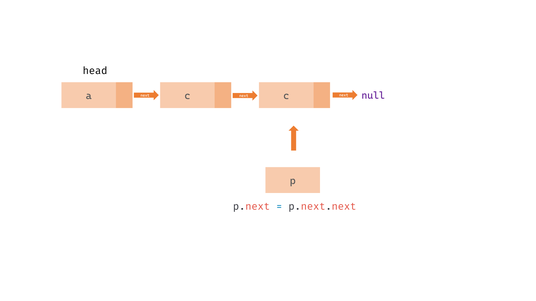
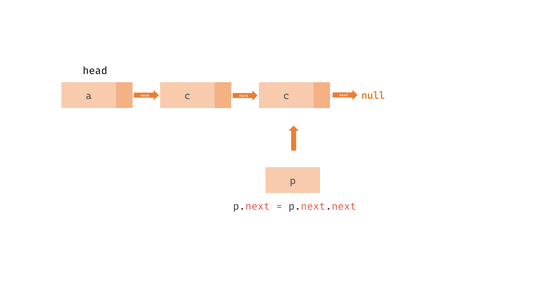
null colour: purple -> orange (373, 96)
